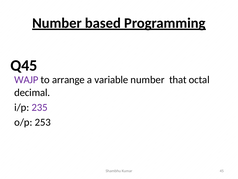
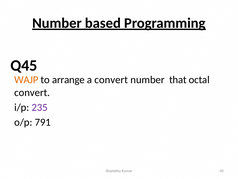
WAJP colour: purple -> orange (26, 80)
a variable: variable -> convert (111, 80)
decimal: decimal -> convert (32, 92)
253: 253 -> 791 (43, 122)
